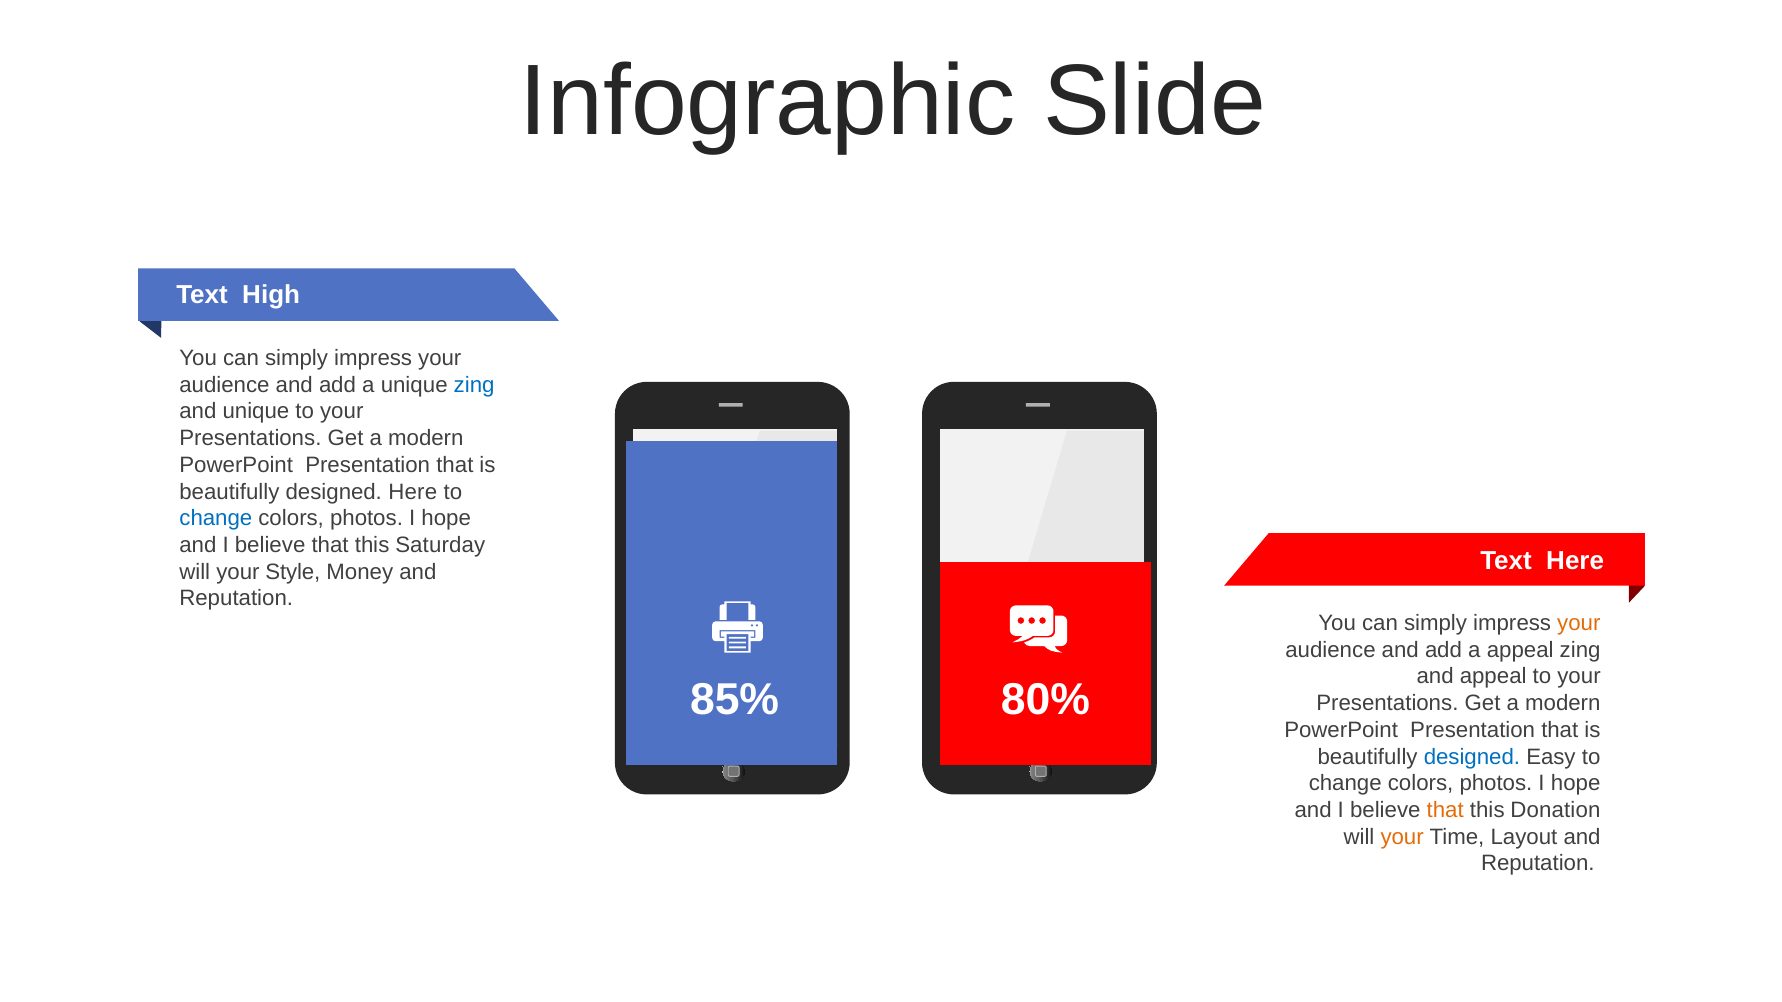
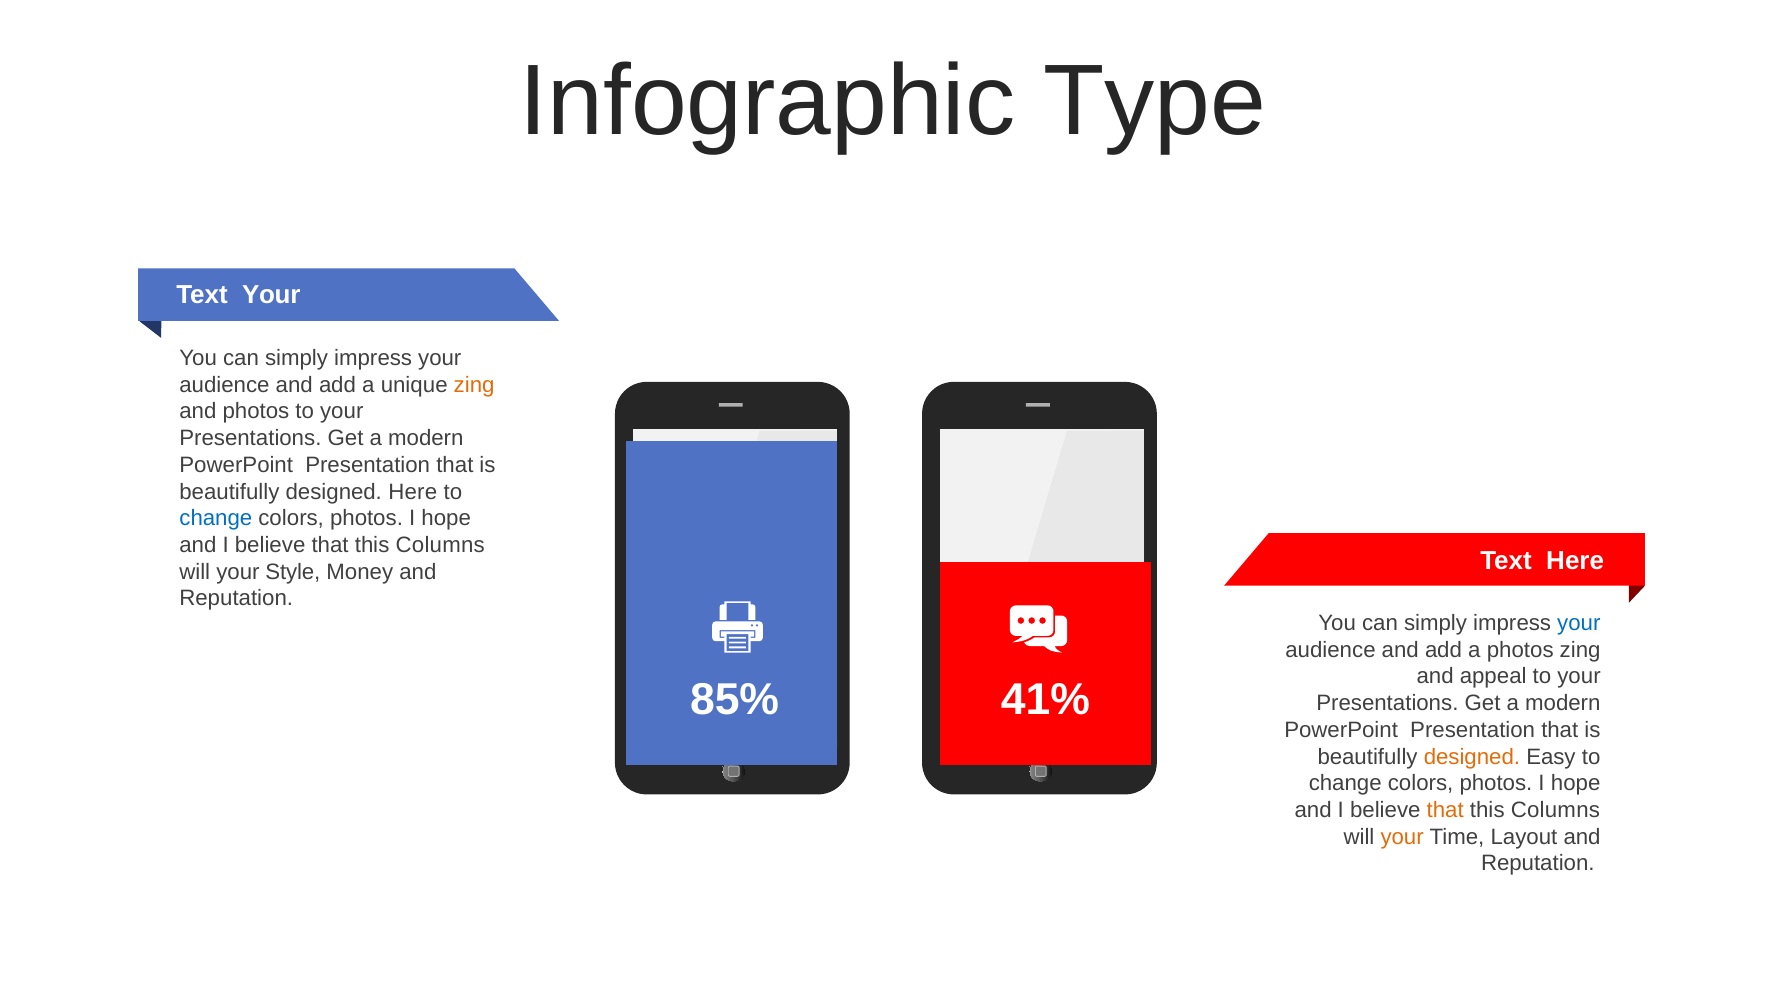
Slide: Slide -> Type (1154, 102)
Text High: High -> Your (271, 295)
zing colour: blue -> orange (474, 385)
and unique: unique -> photos (256, 412)
Saturday: Saturday -> Columns (440, 545)
your colour: orange -> blue (1579, 623)
a appeal: appeal -> photos (1520, 650)
80%: 80% -> 41% (1045, 700)
designed colour: blue -> orange (1472, 757)
Donation: Donation -> Columns (1555, 810)
